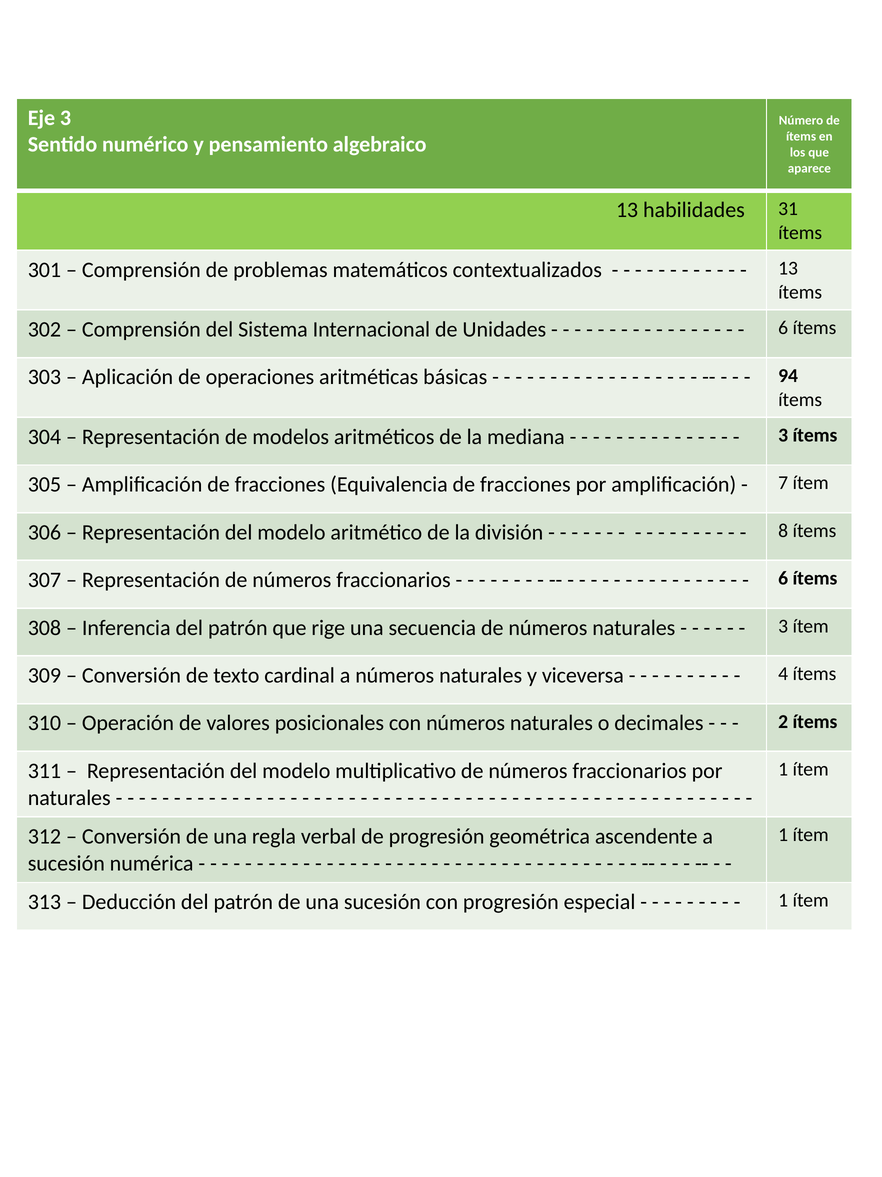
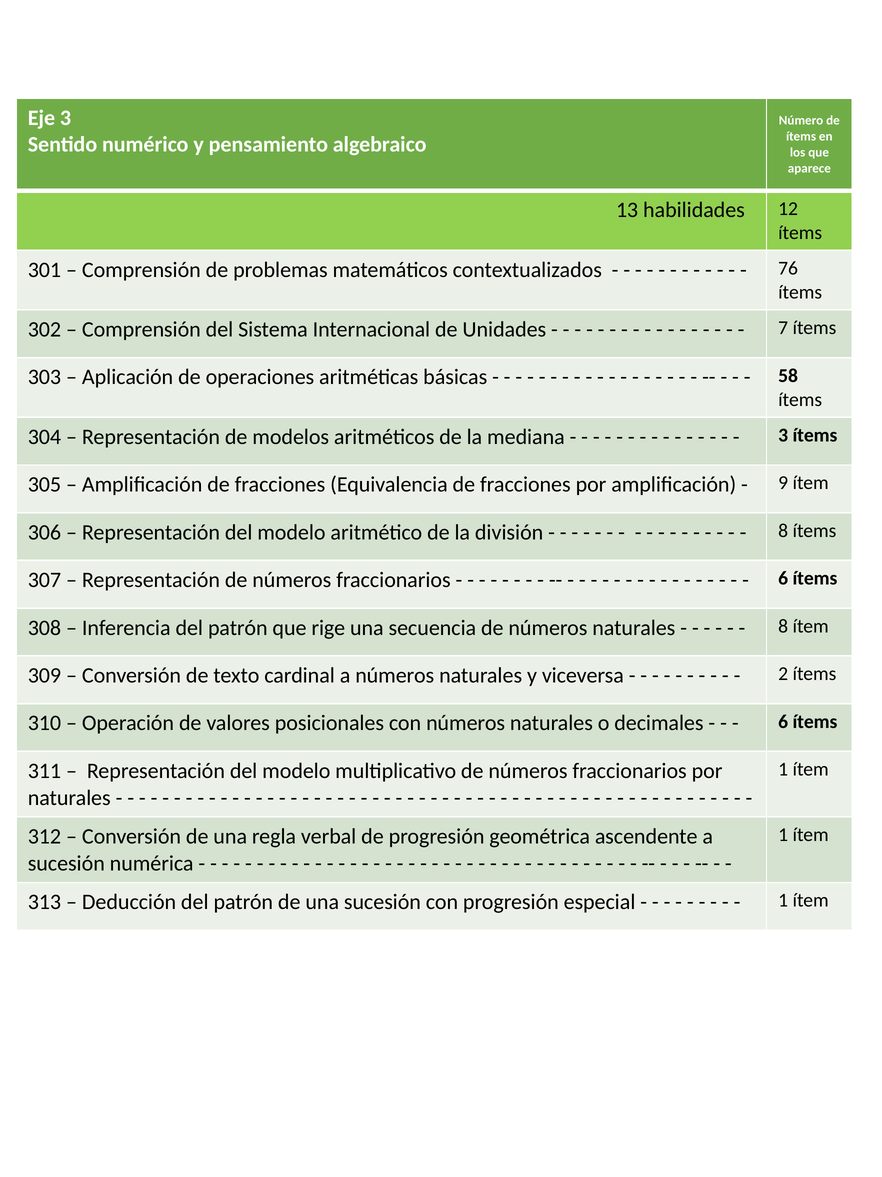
31: 31 -> 12 (788, 208)
13: 13 -> 76 (788, 268)
6: 6 -> 7 (783, 328)
94: 94 -> 58 (788, 375)
7: 7 -> 9 (783, 483)
3: 3 -> 8 (783, 626)
4: 4 -> 2 (783, 673)
2: 2 -> 6 (783, 721)
